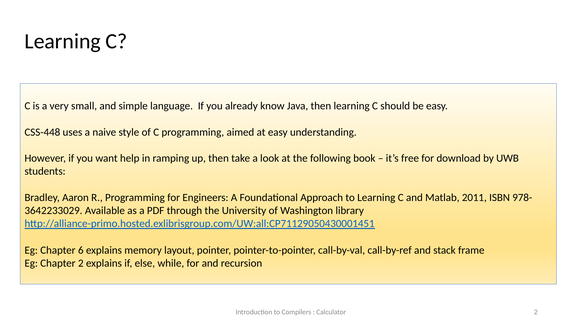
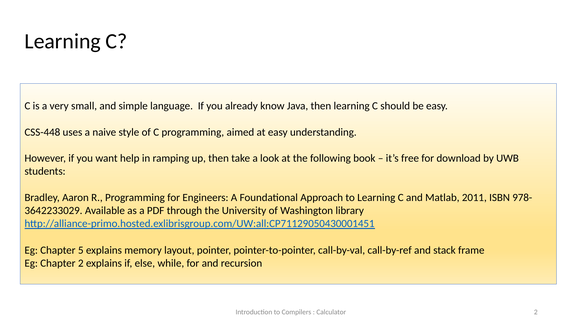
6: 6 -> 5 (81, 250)
